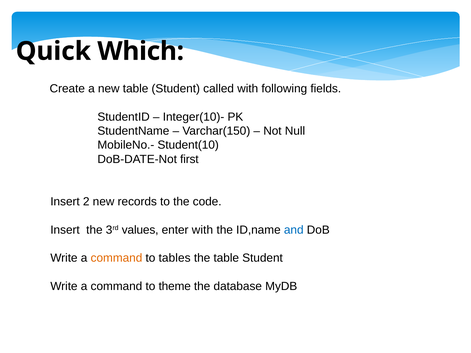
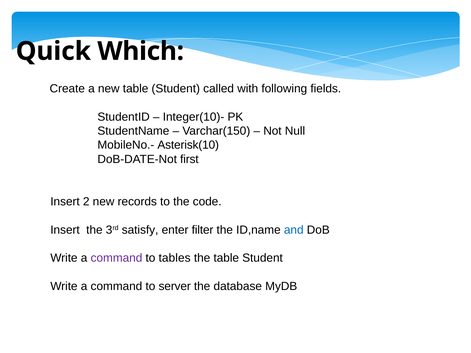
Student(10: Student(10 -> Asterisk(10 (188, 145)
values: values -> satisfy (140, 230)
enter with: with -> filter (203, 230)
command colour: orange -> purple (116, 258)
theme: theme -> server (175, 287)
